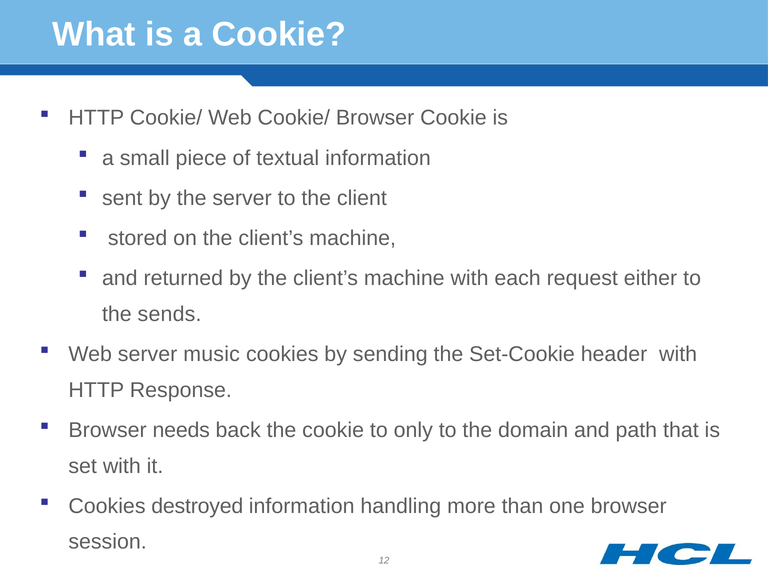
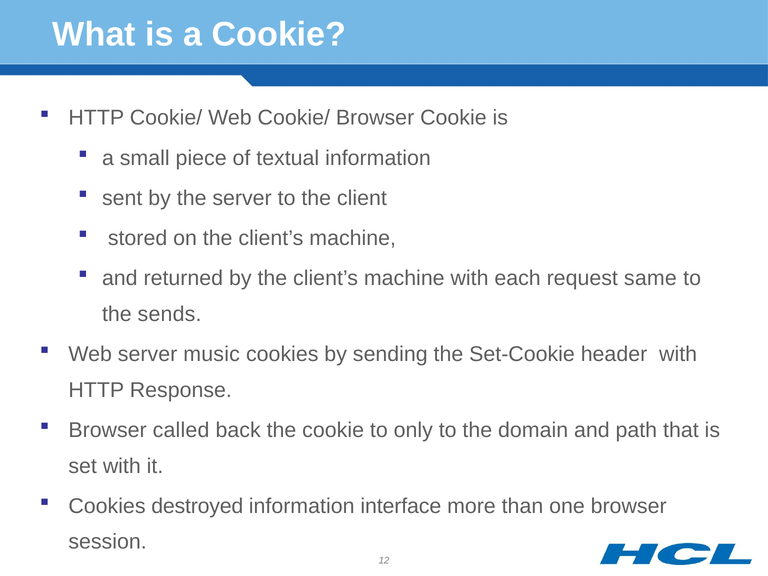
either: either -> same (650, 278)
needs: needs -> called (181, 430)
handling: handling -> interface (401, 506)
